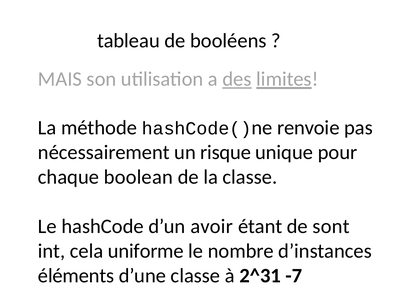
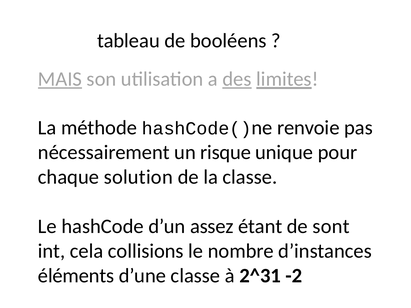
MAIS underline: none -> present (60, 79)
boolean: boolean -> solution (138, 177)
avoir: avoir -> assez (212, 226)
uniforme: uniforme -> collisions (146, 251)
-7: -7 -> -2 (294, 276)
